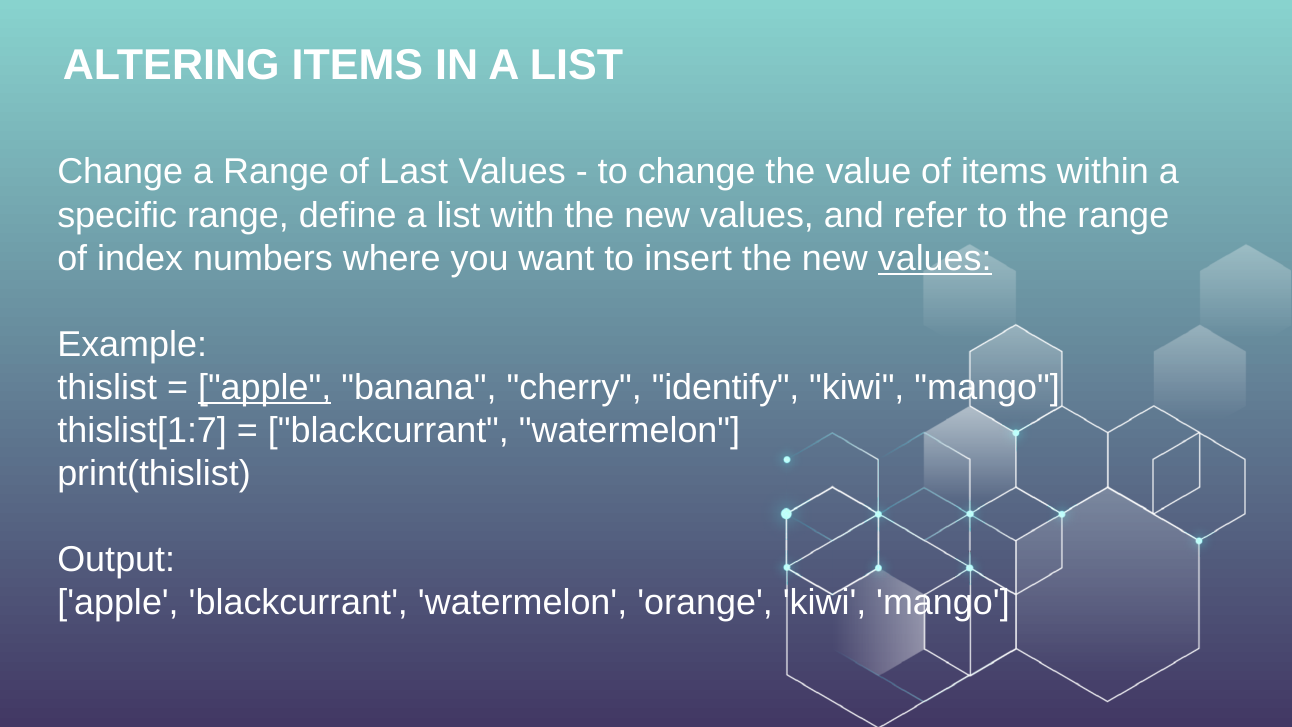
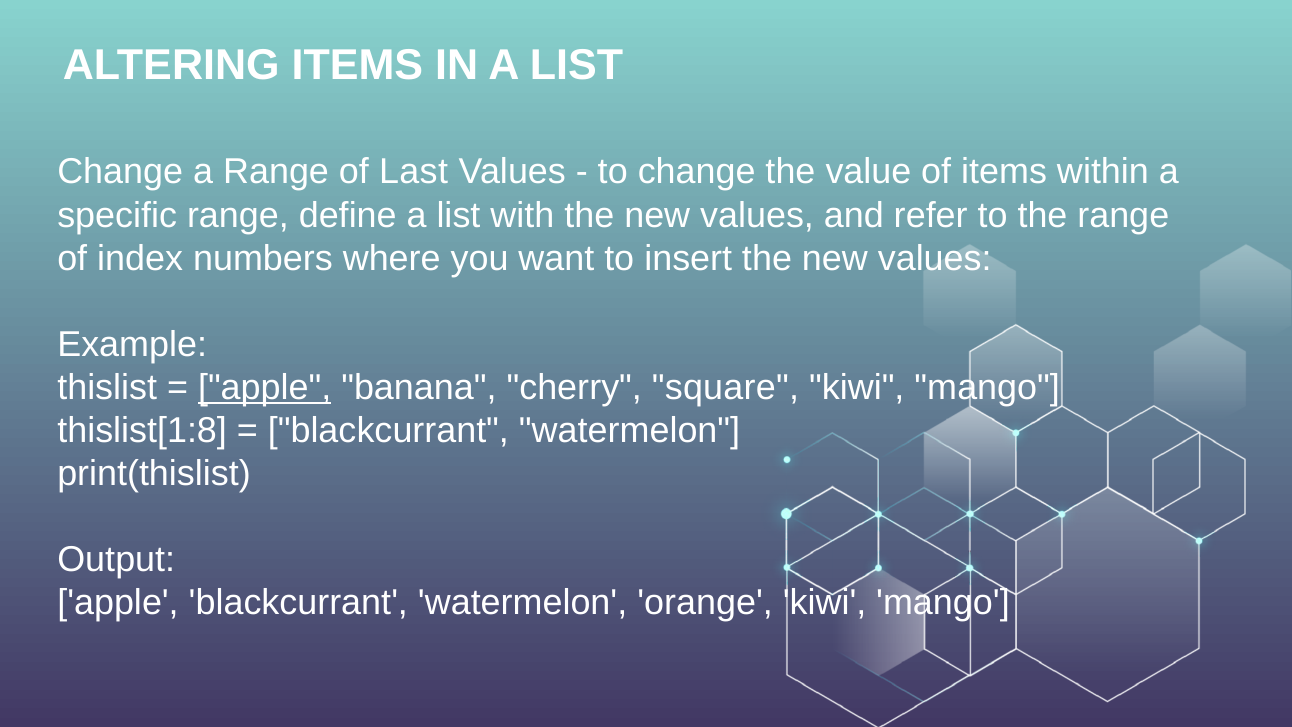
values underline: present -> none (935, 258)
identify: identify -> square (725, 387)
thislist[1:7: thislist[1:7 -> thislist[1:8 (142, 431)
